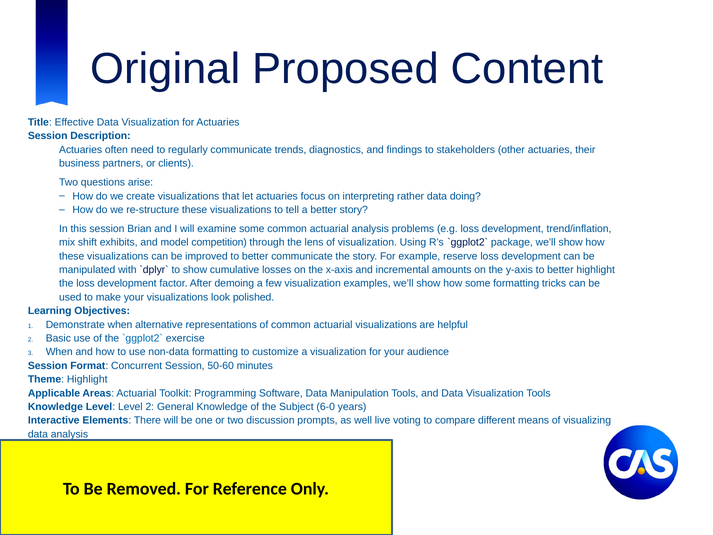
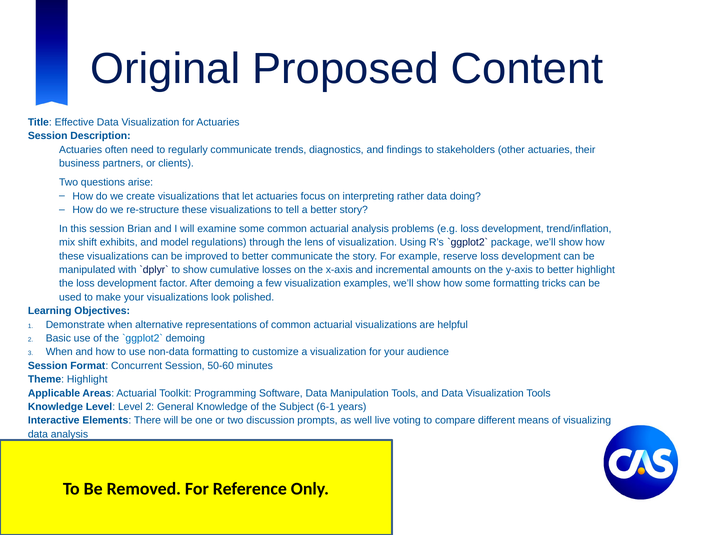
competition: competition -> regulations (219, 242)
exercise: exercise -> demoing (185, 338)
6-0: 6-0 -> 6-1 (326, 407)
